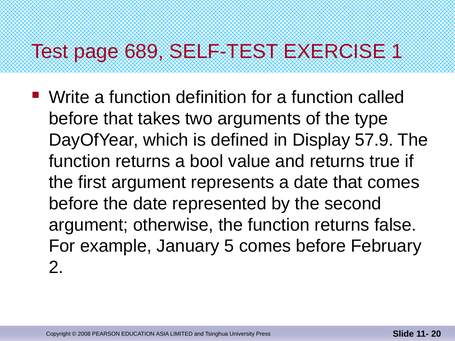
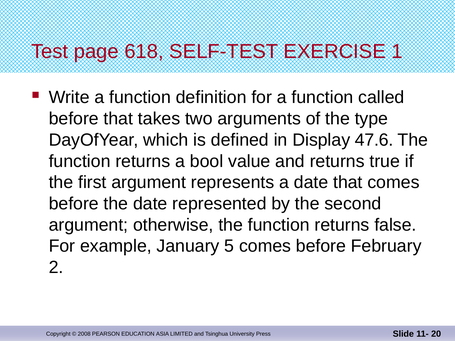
689: 689 -> 618 (144, 51)
57.9: 57.9 -> 47.6 (374, 140)
